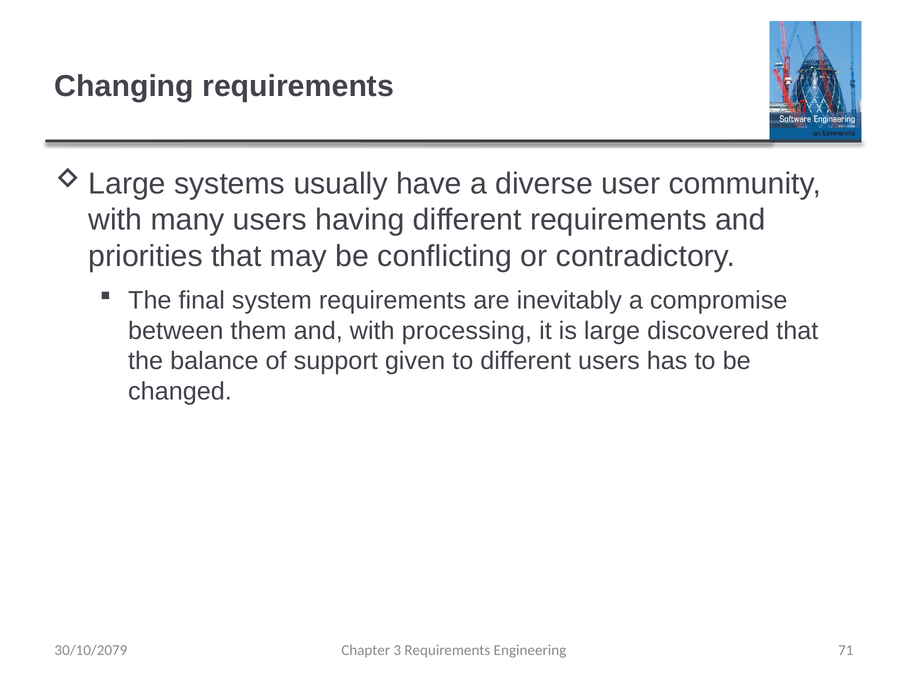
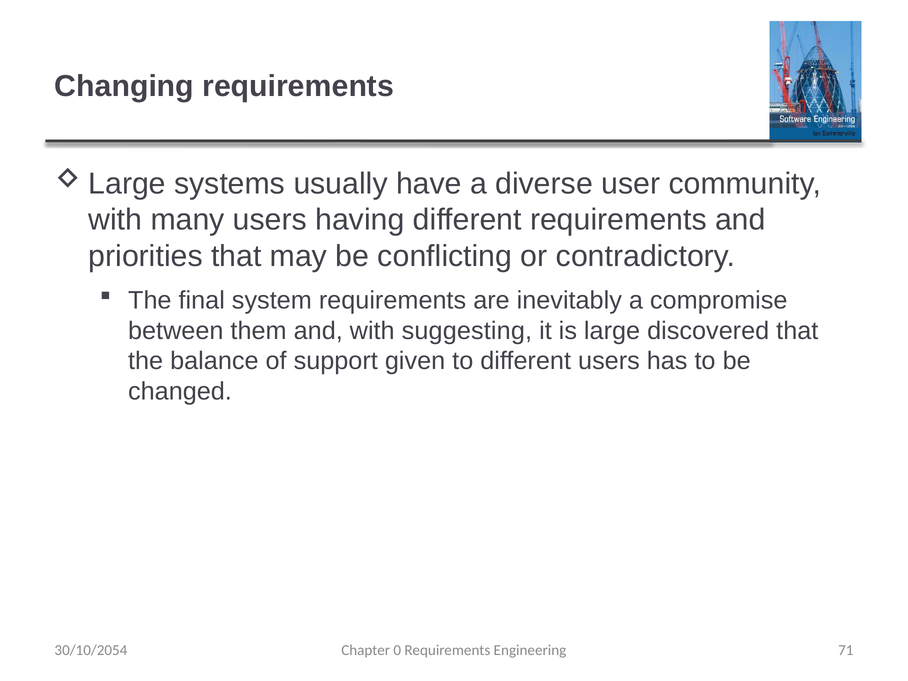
processing: processing -> suggesting (467, 331)
30/10/2079: 30/10/2079 -> 30/10/2054 (91, 650)
3: 3 -> 0 (397, 650)
